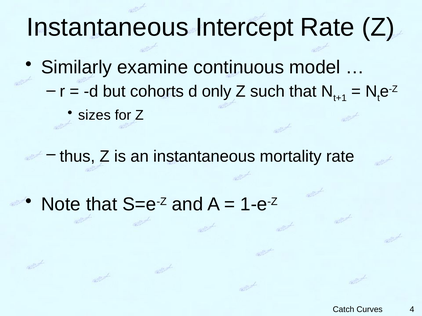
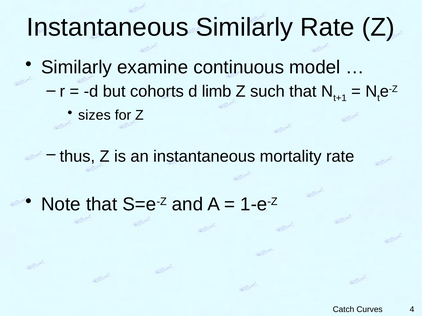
Instantaneous Intercept: Intercept -> Similarly (244, 27)
only: only -> limb (217, 92)
